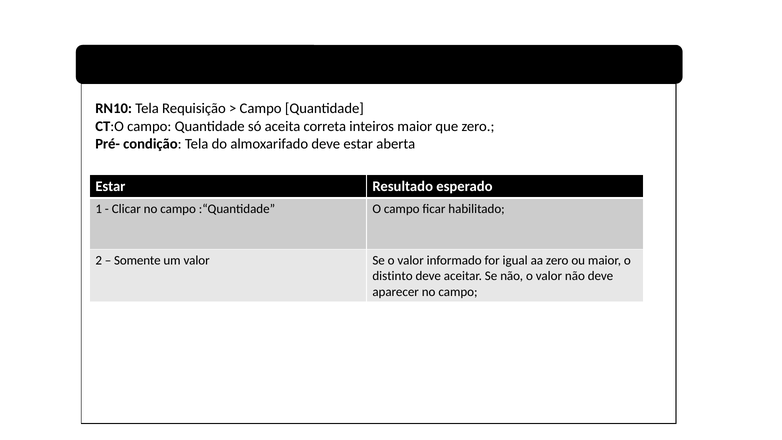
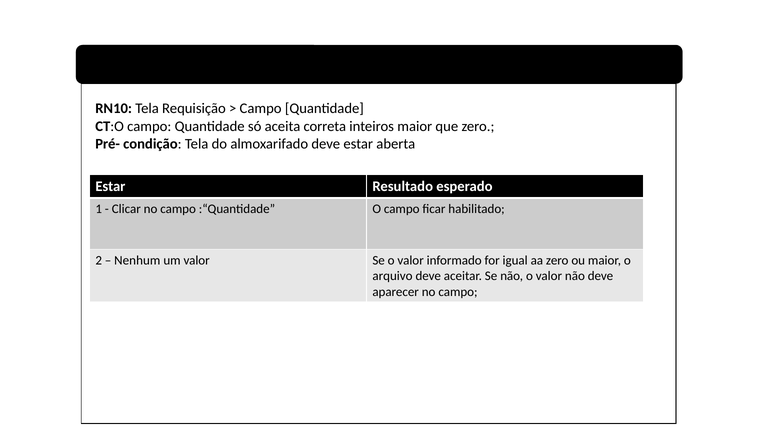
Somente: Somente -> Nenhum (137, 260)
distinto: distinto -> arquivo (393, 276)
